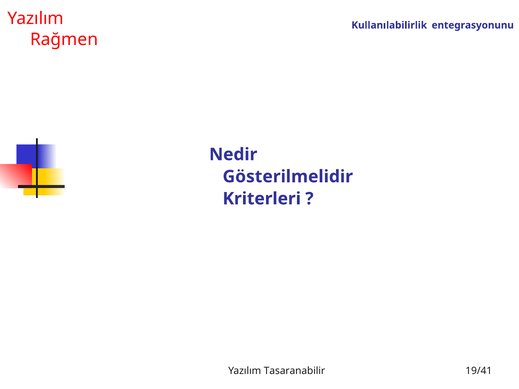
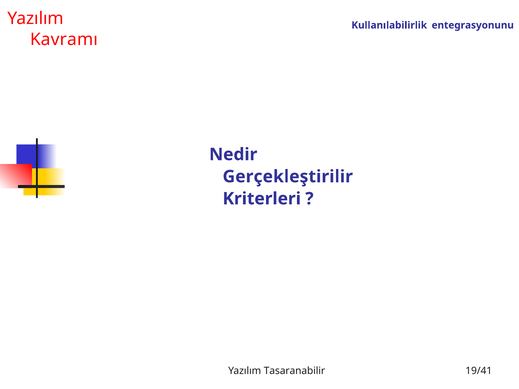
Rağmen: Rağmen -> Kavramı (64, 39)
Gösterilmelidir: Gösterilmelidir -> Gerçekleştirilir (288, 177)
